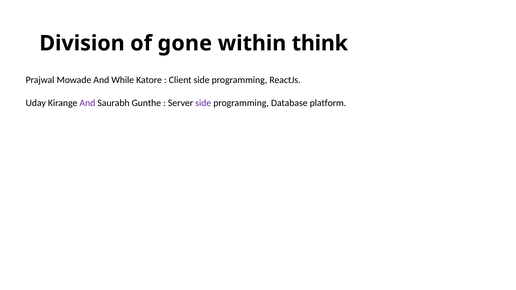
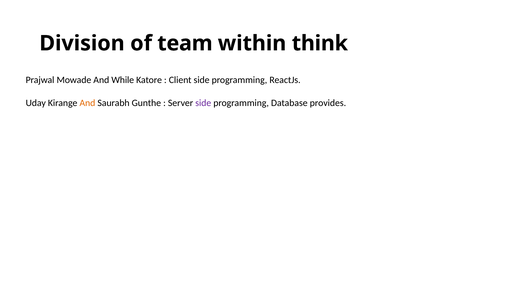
gone: gone -> team (185, 43)
And colour: purple -> orange (87, 103)
platform: platform -> provides (328, 103)
